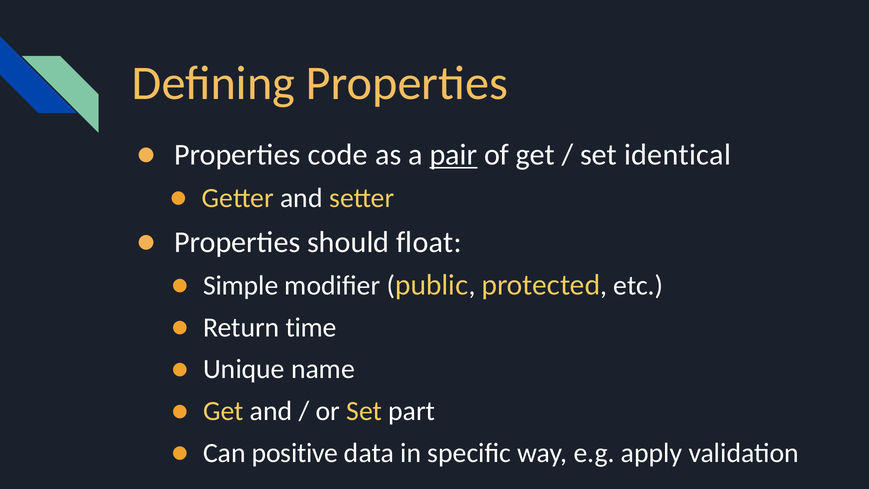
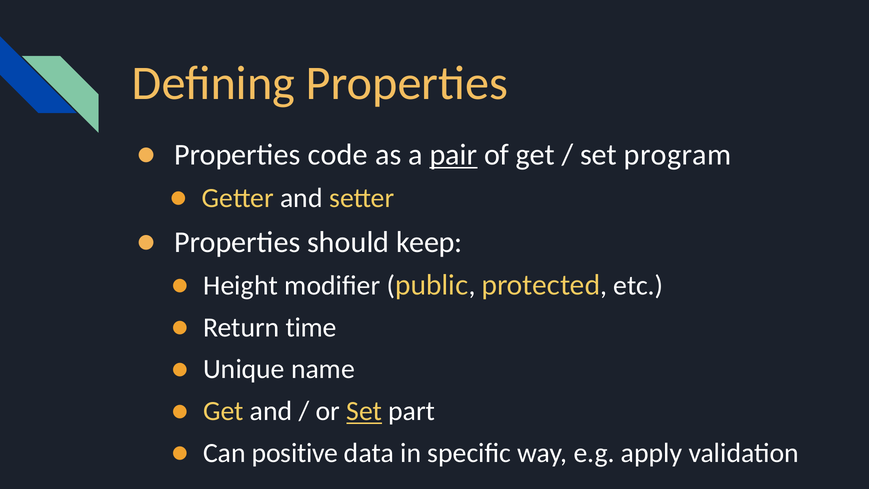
identical: identical -> program (678, 155)
float: float -> keep (429, 242)
Simple: Simple -> Height (241, 285)
Set underline: none -> present (364, 411)
